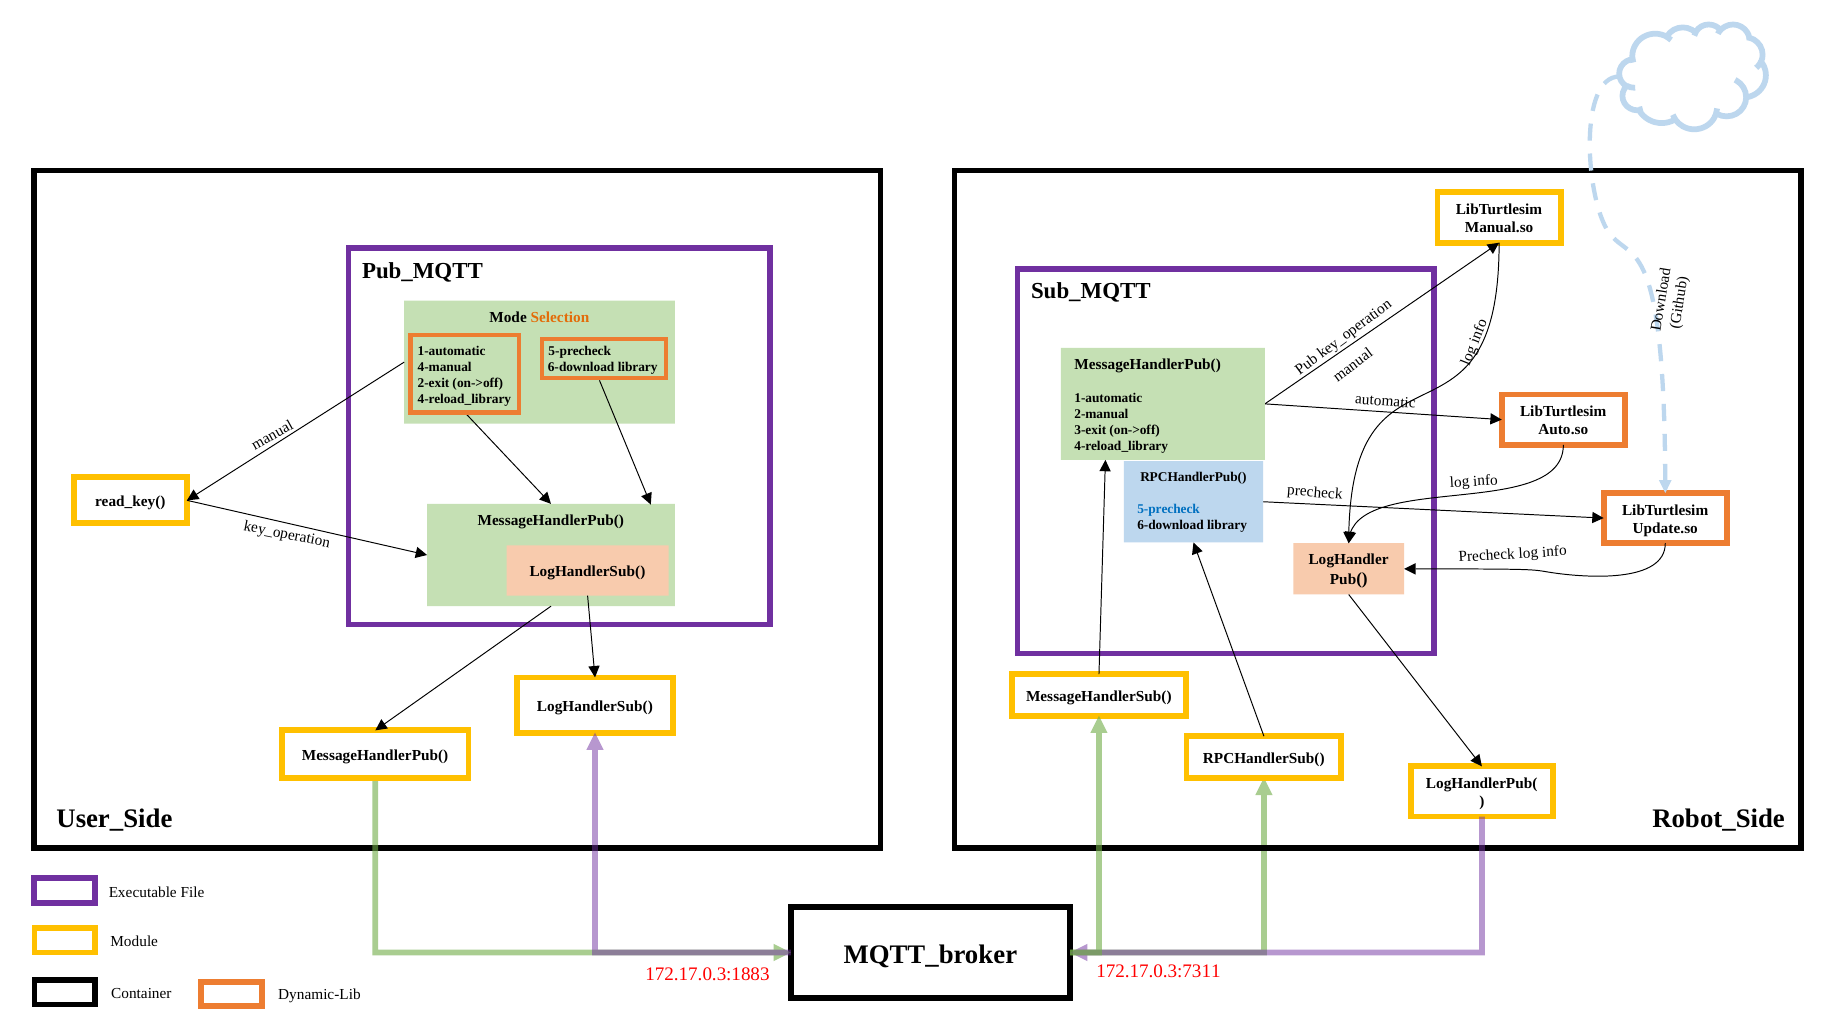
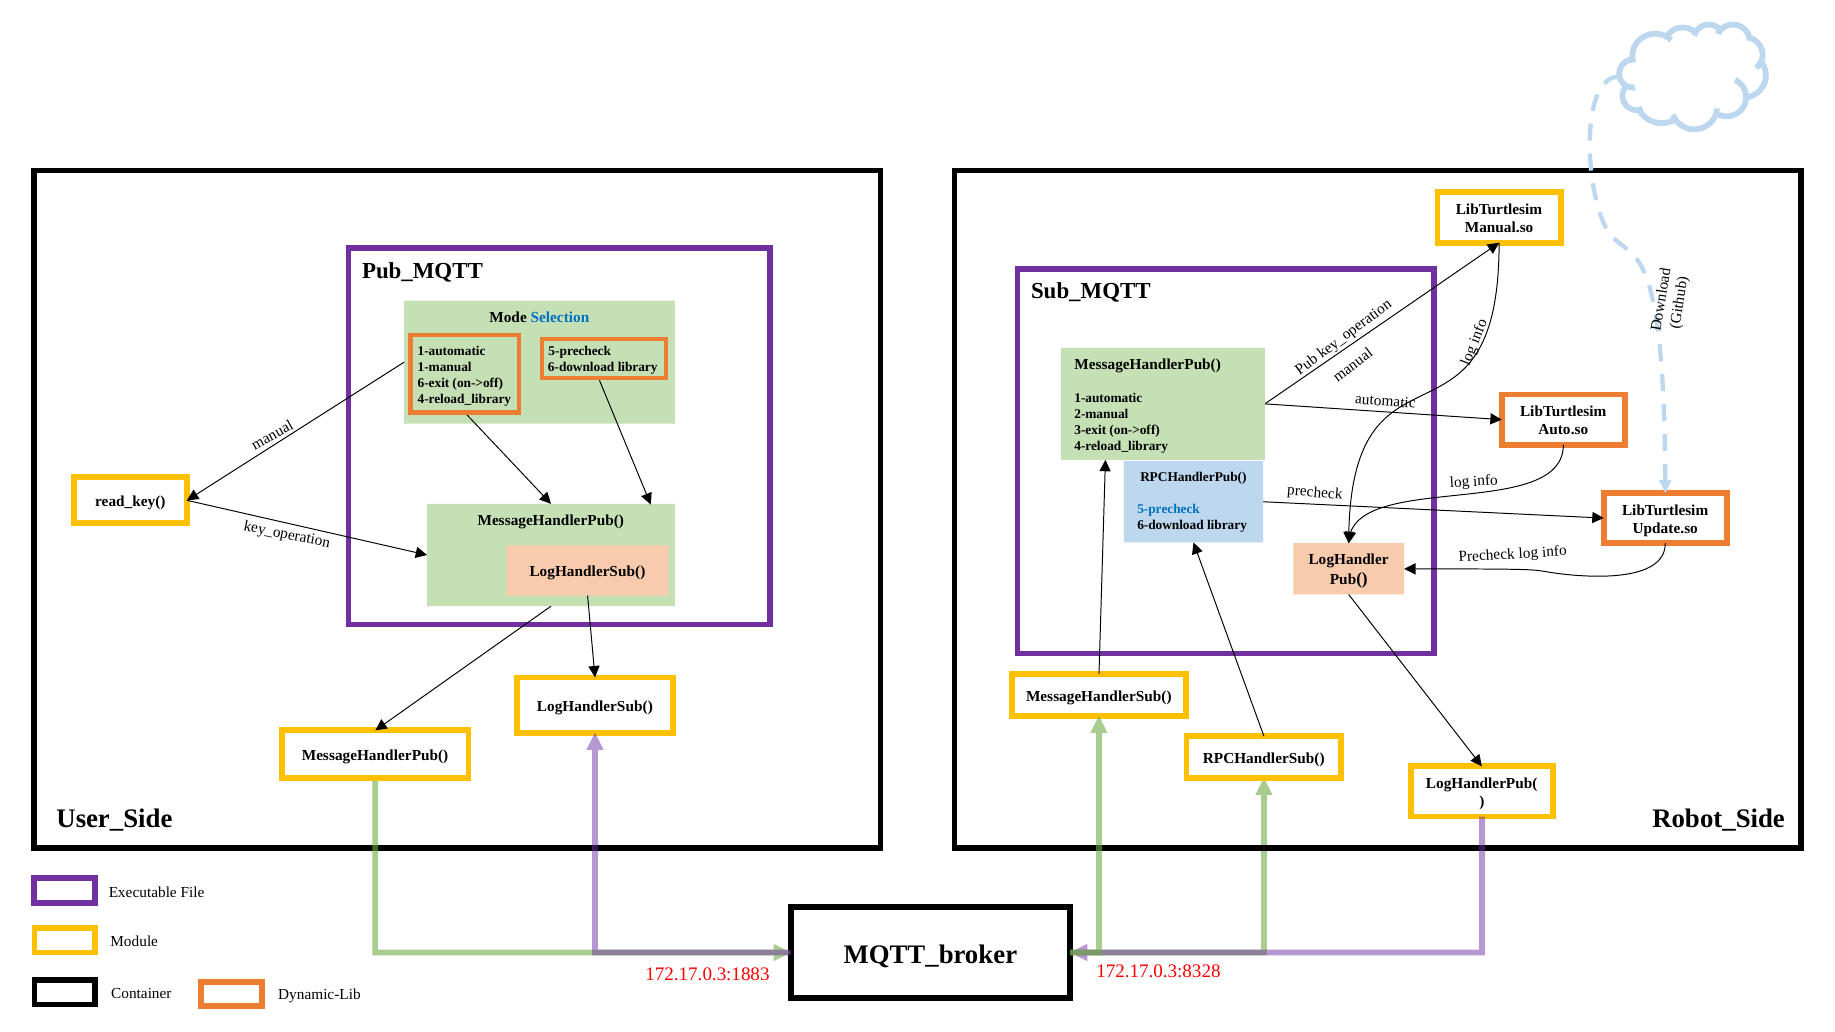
Selection colour: orange -> blue (560, 318)
4-manual: 4-manual -> 1-manual (445, 367)
2-exit: 2-exit -> 6-exit (434, 383)
172.17.0.3:7311: 172.17.0.3:7311 -> 172.17.0.3:8328 (1158, 971)
